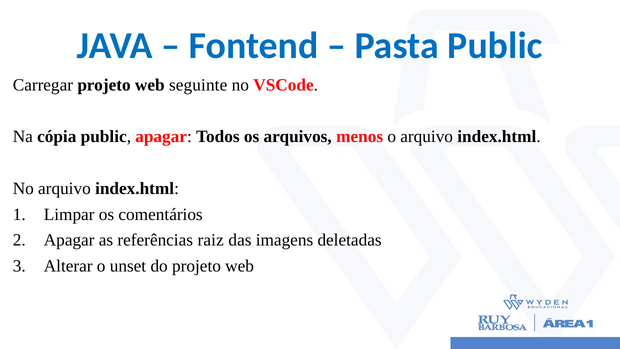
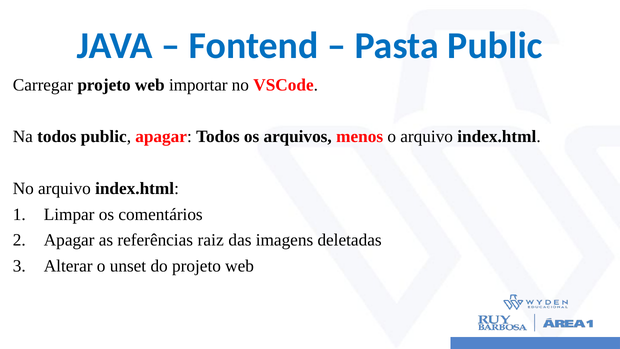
seguinte: seguinte -> importar (198, 85)
Na cópia: cópia -> todos (57, 137)
